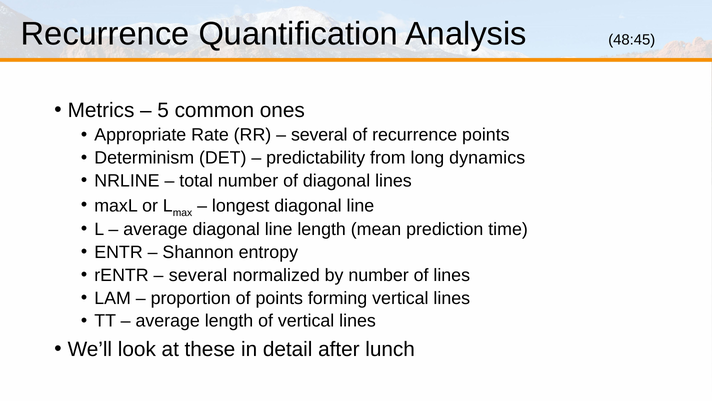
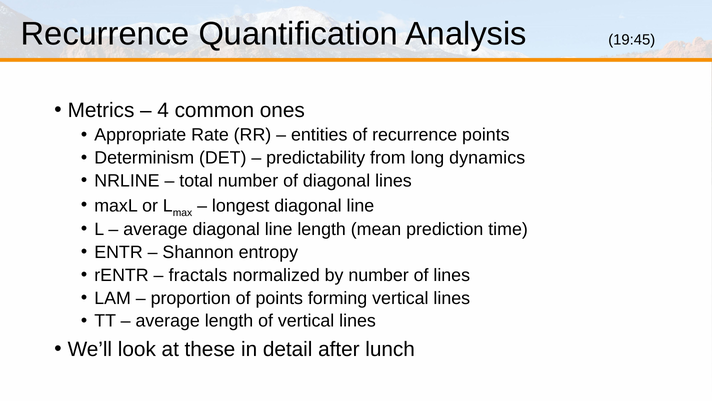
48:45: 48:45 -> 19:45 (632, 40)
5: 5 -> 4 (163, 110)
several: several -> entities (319, 135)
several: several -> fractals (198, 275)
